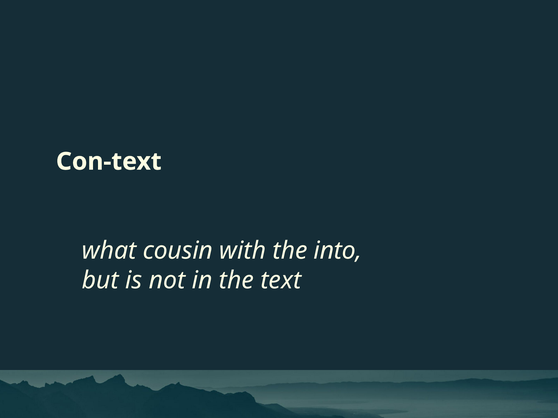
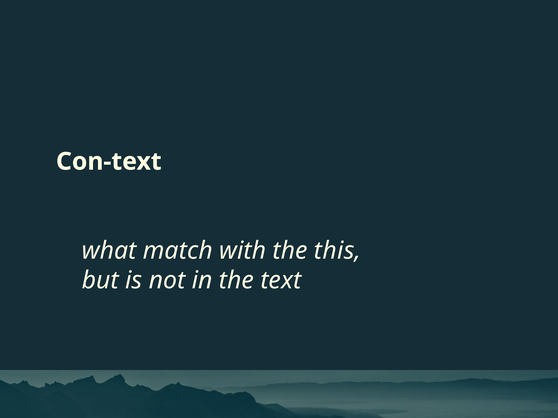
cousin: cousin -> match (178, 251)
into: into -> this (337, 251)
